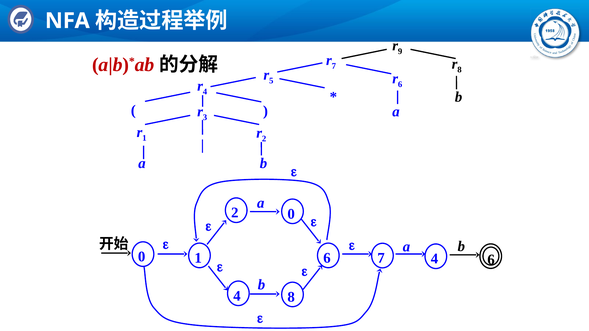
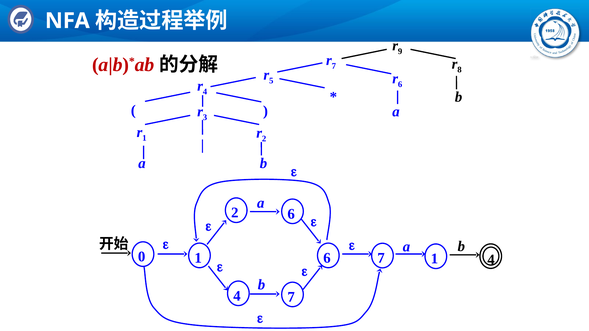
2 0: 0 -> 6 (291, 214)
7 4: 4 -> 1 (434, 259)
1 6: 6 -> 4 (491, 260)
4 8: 8 -> 7 (291, 297)
